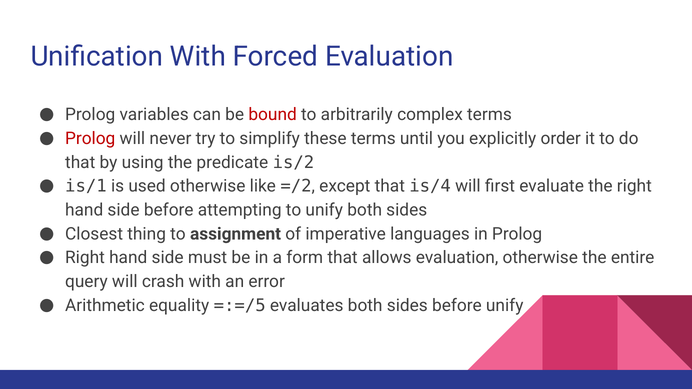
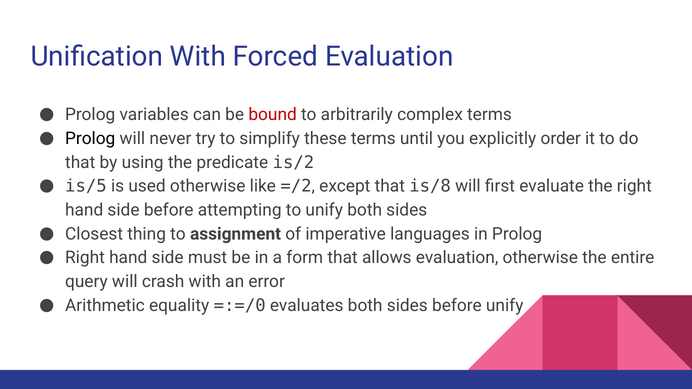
Prolog colour: red -> black (90, 139)
is/1: is/1 -> is/5 (86, 186)
is/4: is/4 -> is/8 (430, 186)
=:=/5: =:=/5 -> =:=/0 (240, 306)
